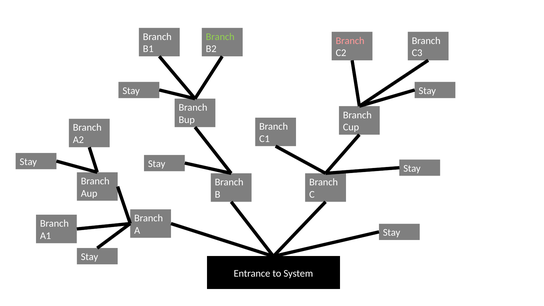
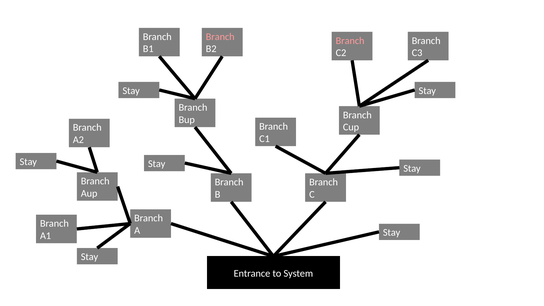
Branch colour: light green -> pink (220, 37)
